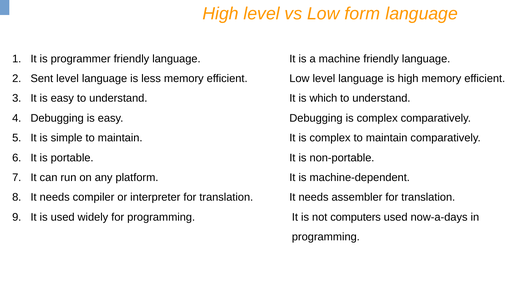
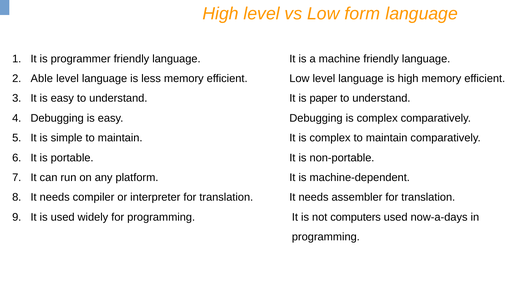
Sent: Sent -> Able (42, 79)
which: which -> paper (323, 98)
